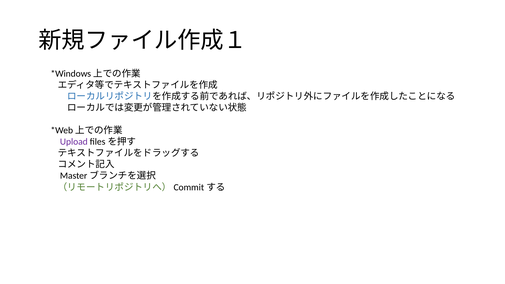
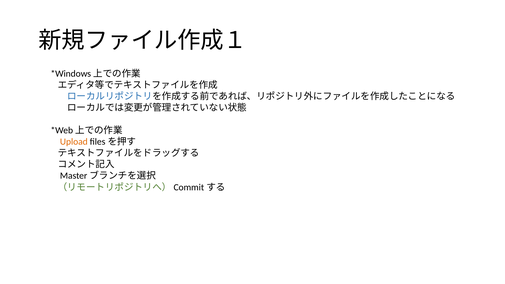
Upload colour: purple -> orange (74, 142)
